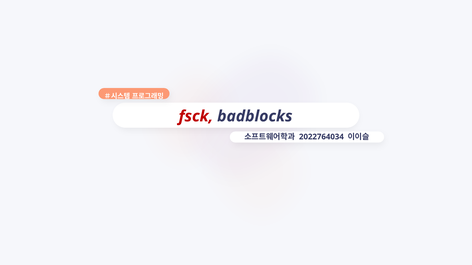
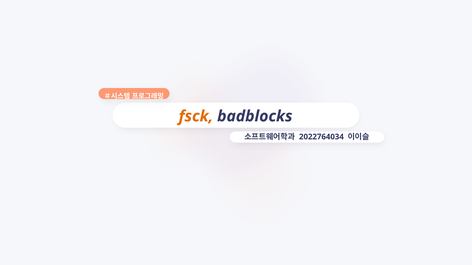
fsck colour: red -> orange (196, 116)
